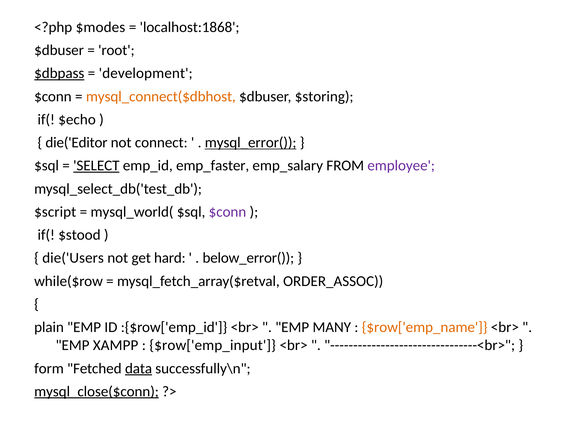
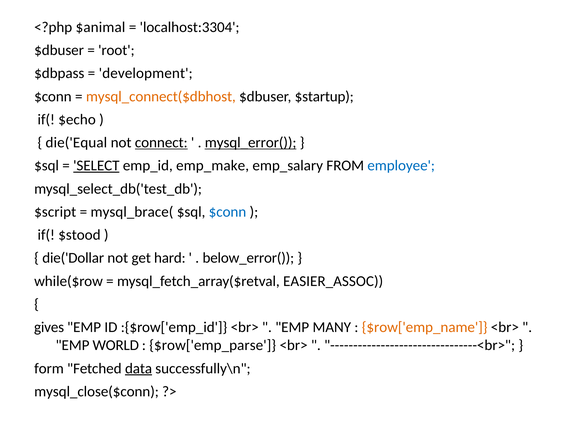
$modes: $modes -> $animal (100, 27)
localhost:1868: localhost:1868 -> localhost:3304 (190, 27)
$dbpass underline: present -> none (59, 73)
$storing: $storing -> $startup (324, 97)
die('Editor: die('Editor -> die('Equal (76, 143)
connect underline: none -> present (161, 143)
emp_faster: emp_faster -> emp_make (213, 166)
employee colour: purple -> blue (401, 166)
mysql_world(: mysql_world( -> mysql_brace( (132, 212)
$conn colour: purple -> blue (227, 212)
die('Users: die('Users -> die('Dollar (73, 258)
ORDER_ASSOC: ORDER_ASSOC -> EASIER_ASSOC (333, 281)
plain: plain -> gives (49, 328)
XAMPP: XAMPP -> WORLD (116, 346)
$row['emp_input: $row['emp_input -> $row['emp_parse (213, 346)
mysql_close($conn underline: present -> none (96, 392)
